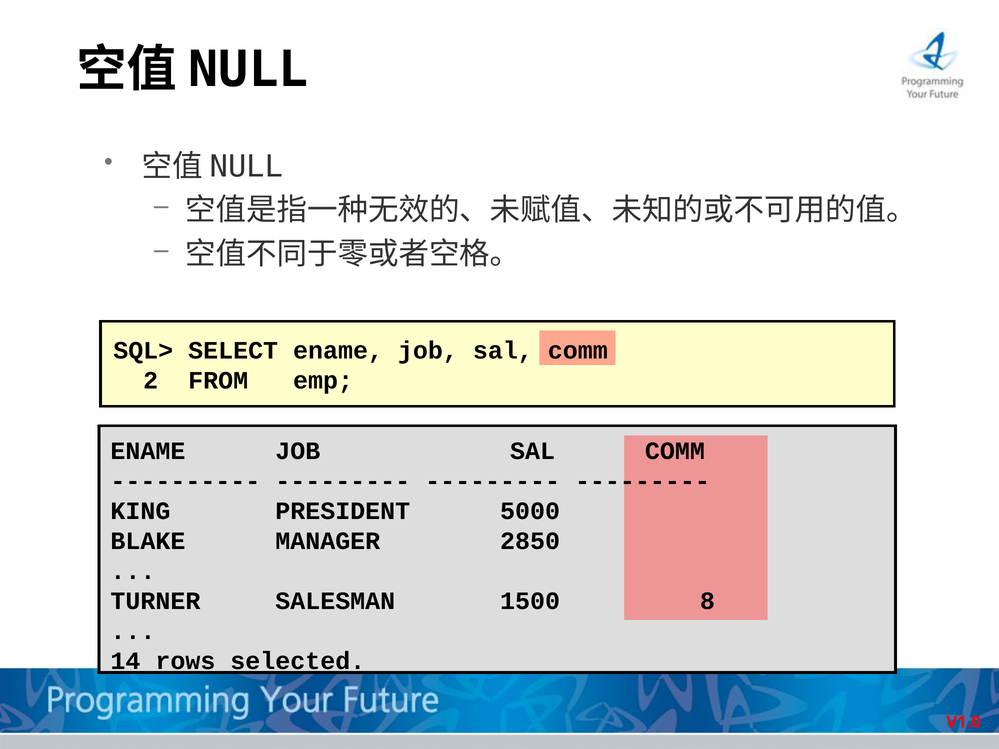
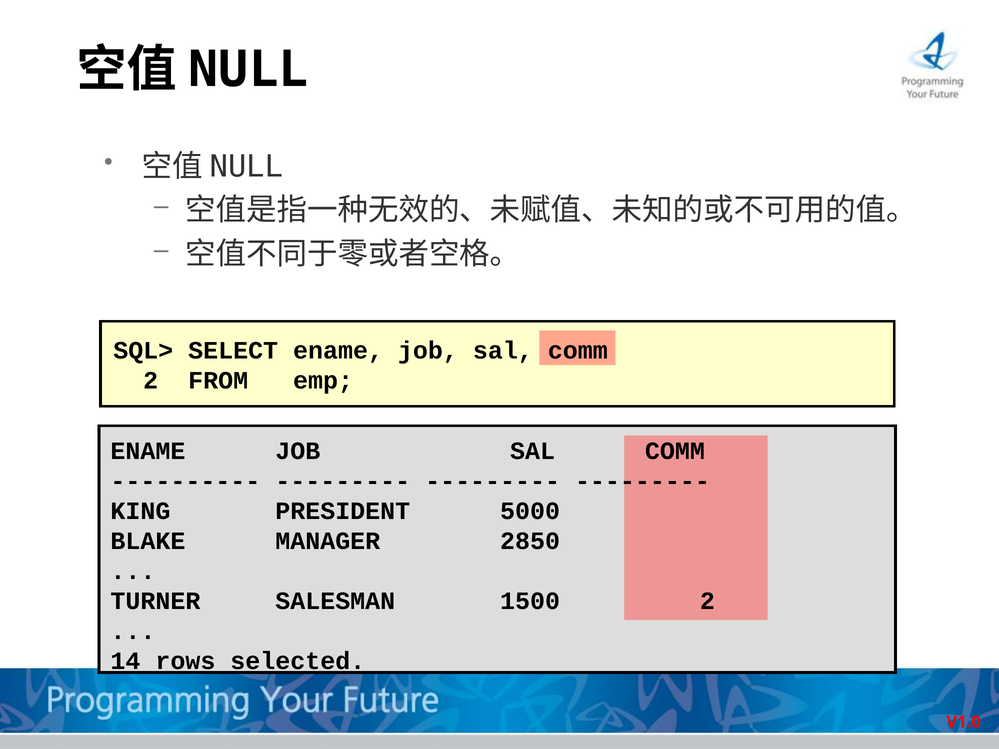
1500 8: 8 -> 2 (707, 601)
